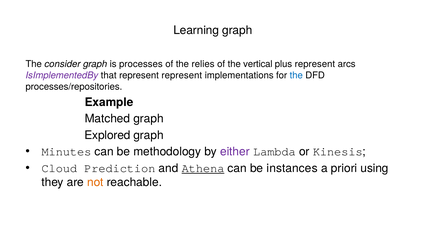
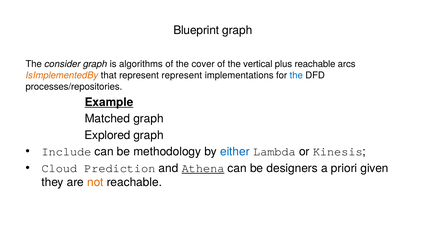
Learning: Learning -> Blueprint (196, 30)
processes: processes -> algorithms (141, 64)
relies: relies -> cover (203, 64)
plus represent: represent -> reachable (315, 64)
IsImplementedBy colour: purple -> orange (62, 76)
Example underline: none -> present (109, 102)
Minutes: Minutes -> Include (66, 152)
either colour: purple -> blue (235, 152)
instances: instances -> designers (292, 169)
using: using -> given (374, 169)
